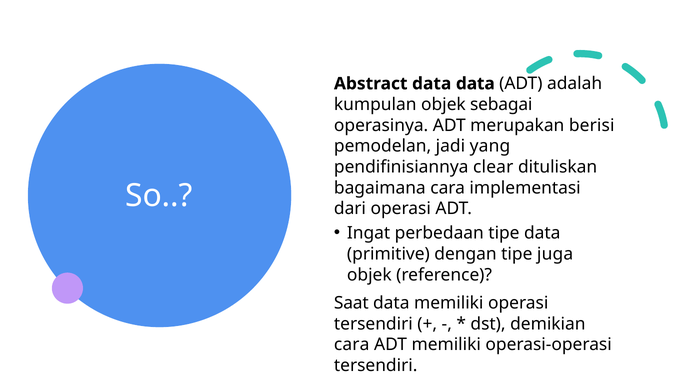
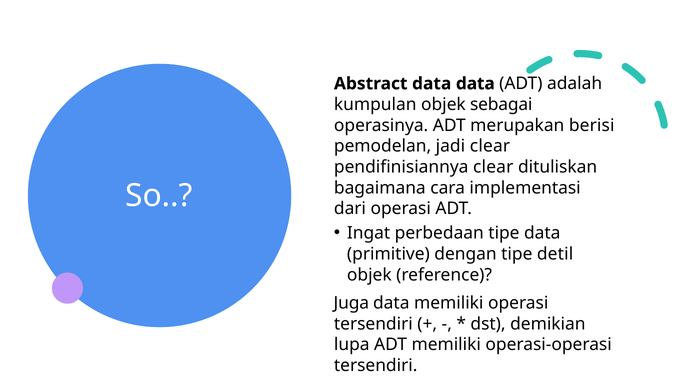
jadi yang: yang -> clear (490, 146)
juga: juga -> detil (555, 254)
Saat: Saat -> Juga (351, 303)
cara: cara -> lupa (352, 345)
